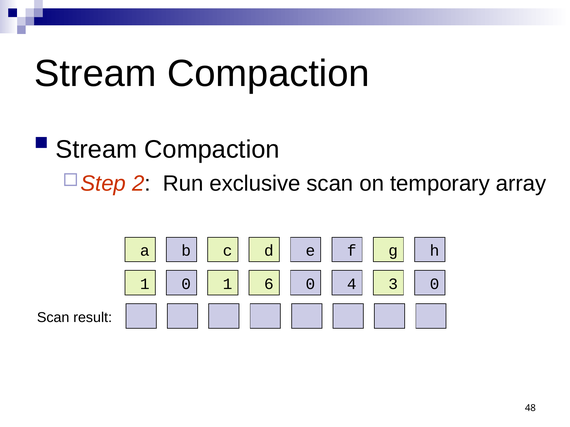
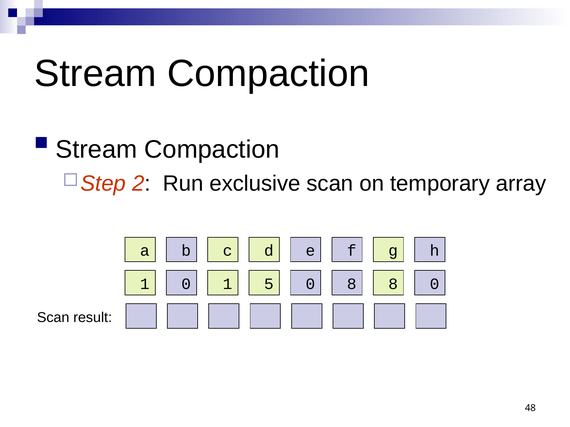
6: 6 -> 5 (269, 284)
1 0 4: 4 -> 8 (352, 284)
3: 3 -> 8 (393, 284)
